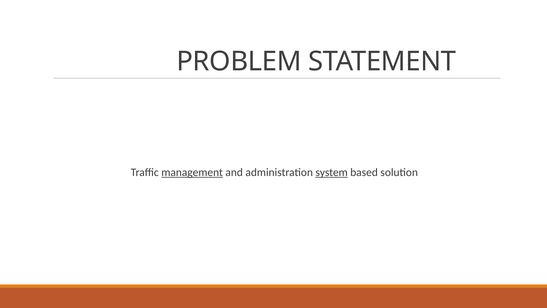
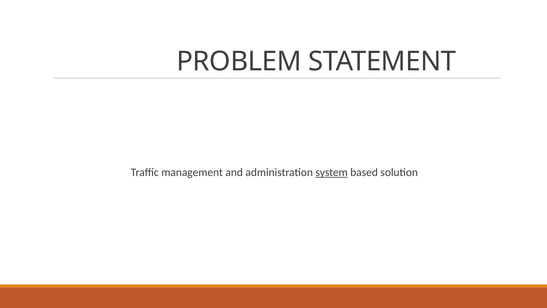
management underline: present -> none (192, 172)
